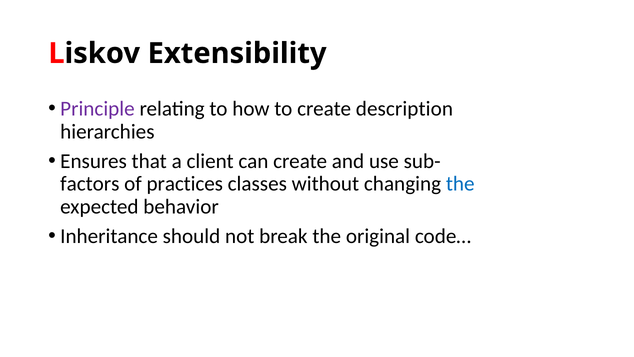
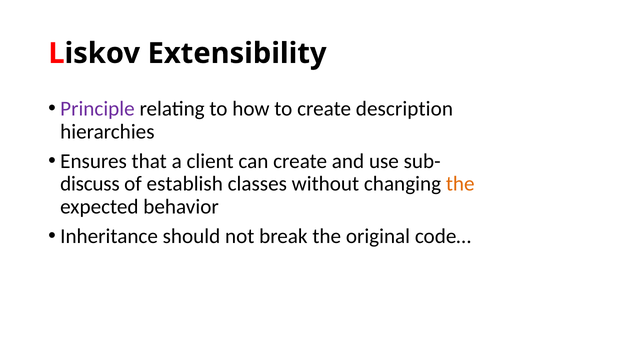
factors: factors -> discuss (90, 184)
practices: practices -> establish (185, 184)
the colour: blue -> orange (460, 184)
